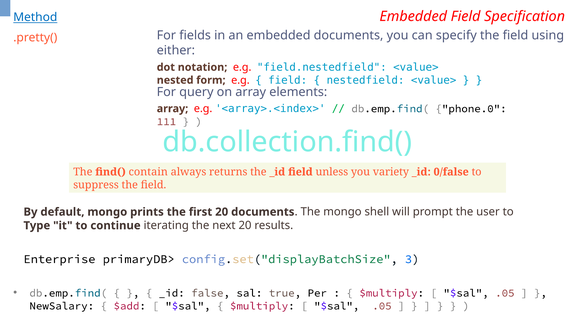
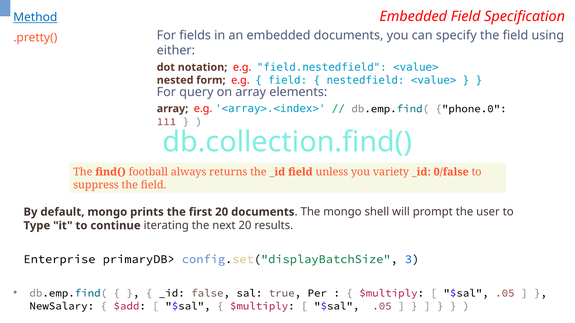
contain: contain -> football (148, 172)
